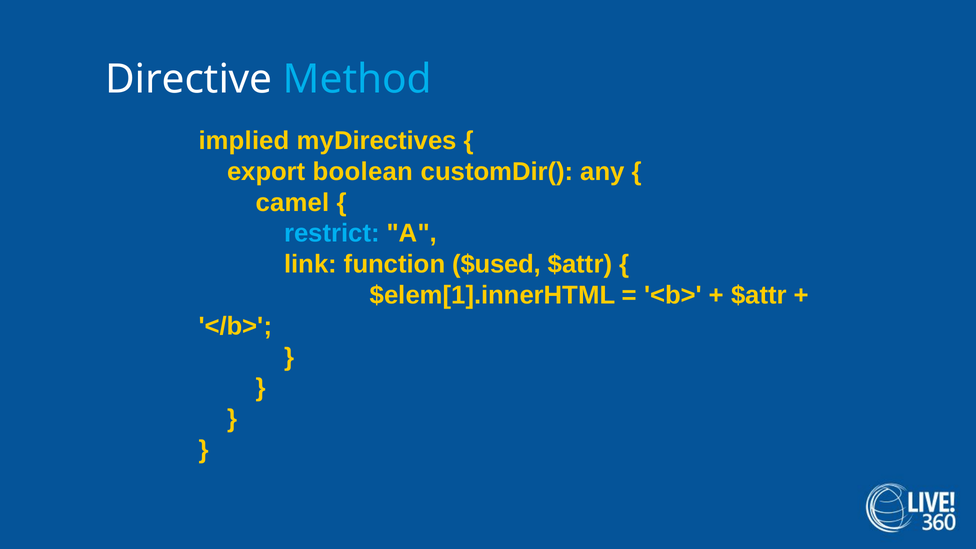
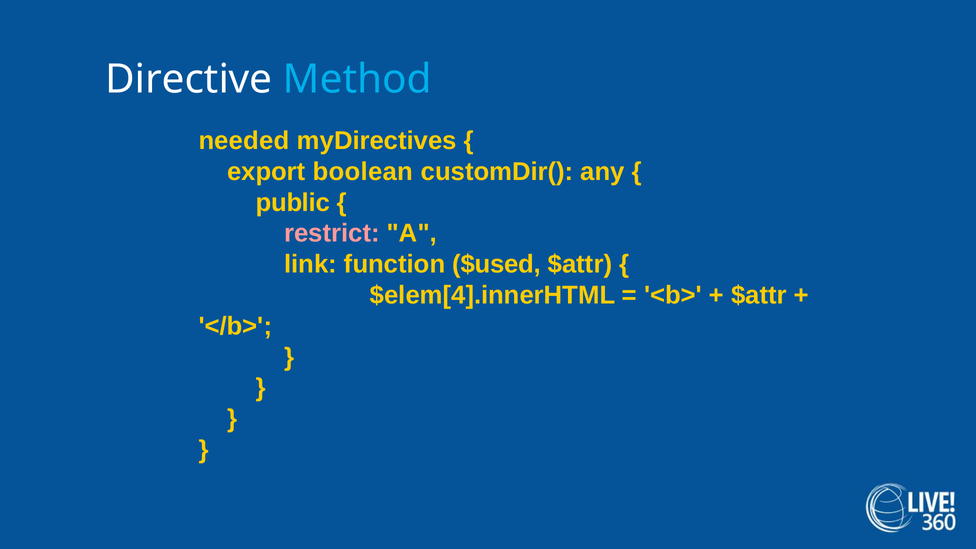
implied: implied -> needed (244, 141)
camel: camel -> public (293, 203)
restrict colour: light blue -> pink (332, 233)
$elem[1].innerHTML: $elem[1].innerHTML -> $elem[4].innerHTML (493, 295)
